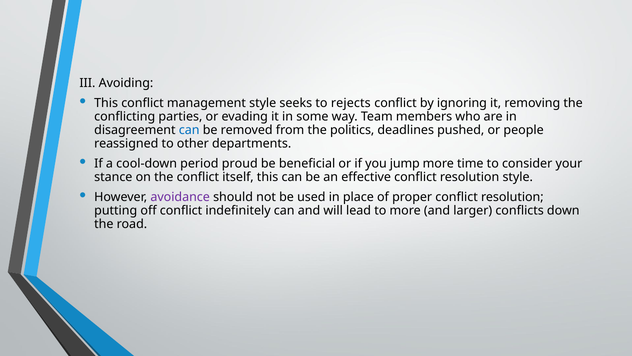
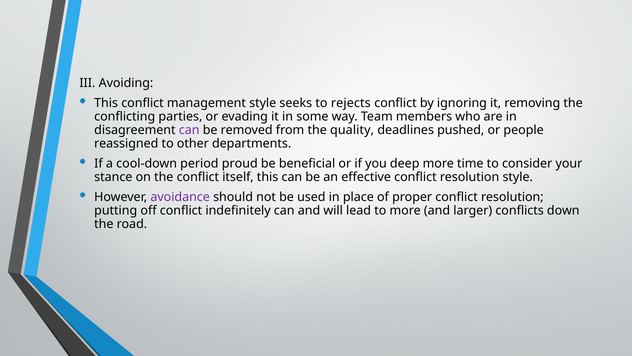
can colour: blue -> purple (189, 130)
politics: politics -> quality (352, 130)
jump: jump -> deep (405, 163)
